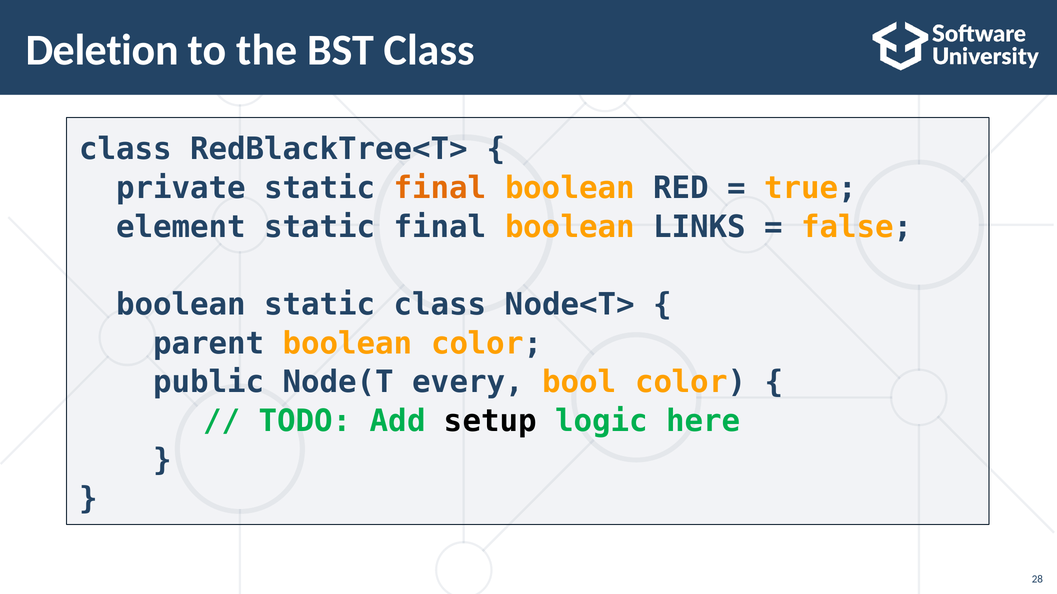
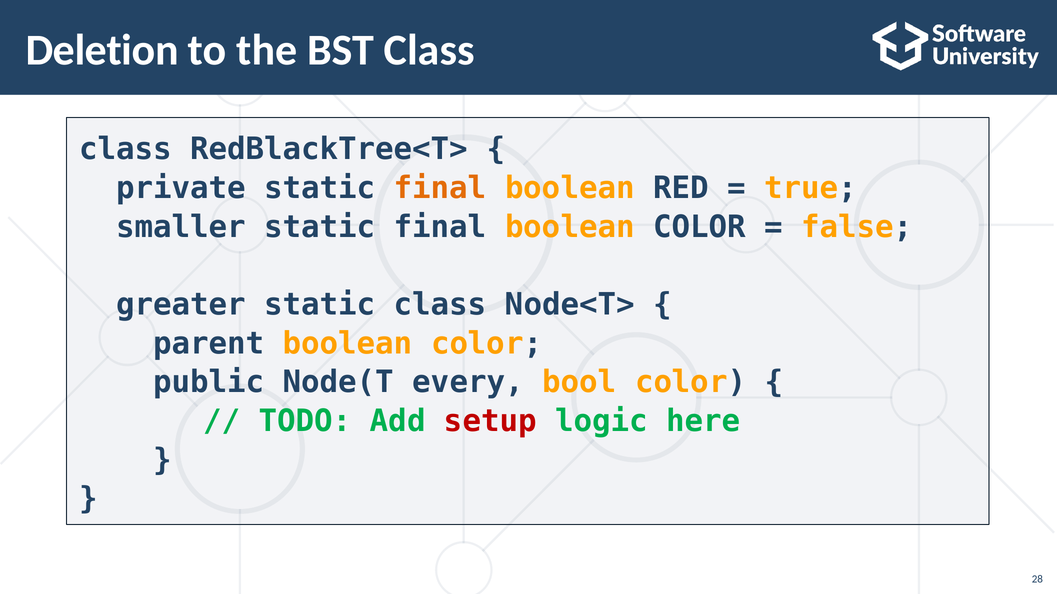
element: element -> smaller (181, 227)
final boolean LINKS: LINKS -> COLOR (700, 227)
boolean: boolean -> greater (181, 305)
setup colour: black -> red (490, 421)
